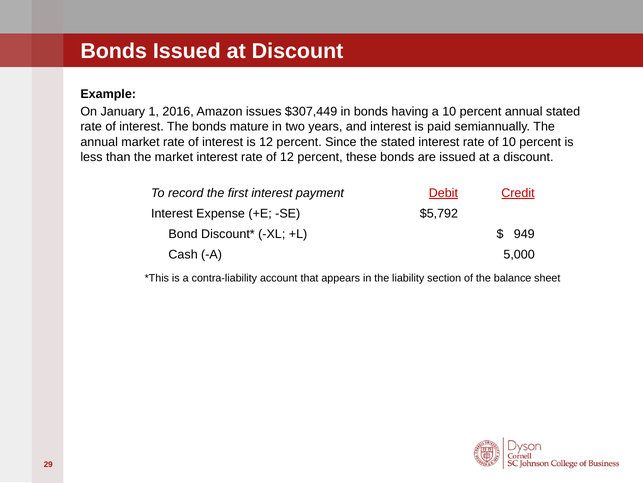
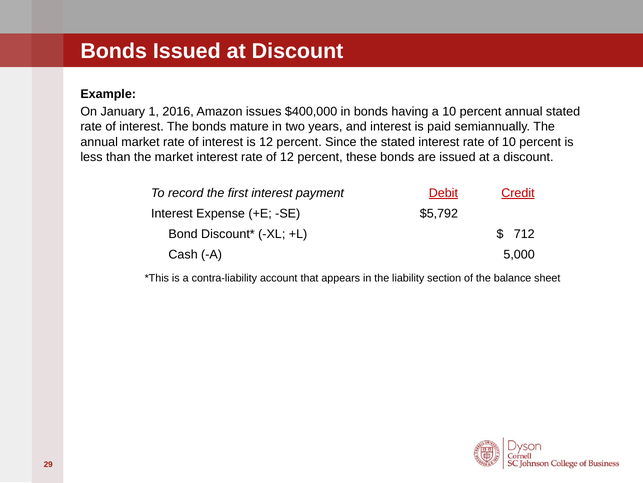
$307,449: $307,449 -> $400,000 (311, 112)
949: 949 -> 712 (524, 234)
